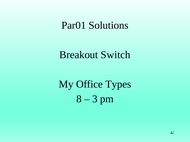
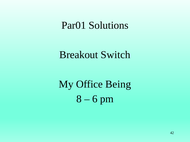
Types: Types -> Being (118, 85)
3: 3 -> 6 (95, 99)
